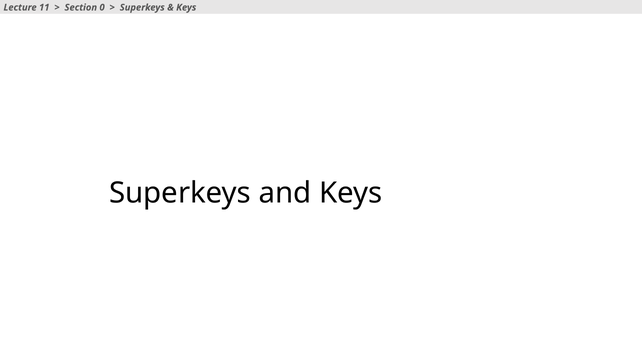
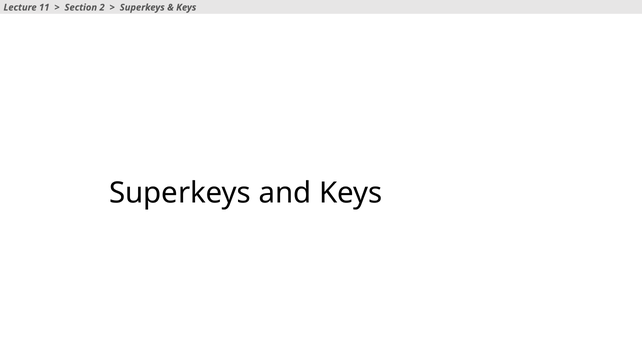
0: 0 -> 2 (102, 7)
